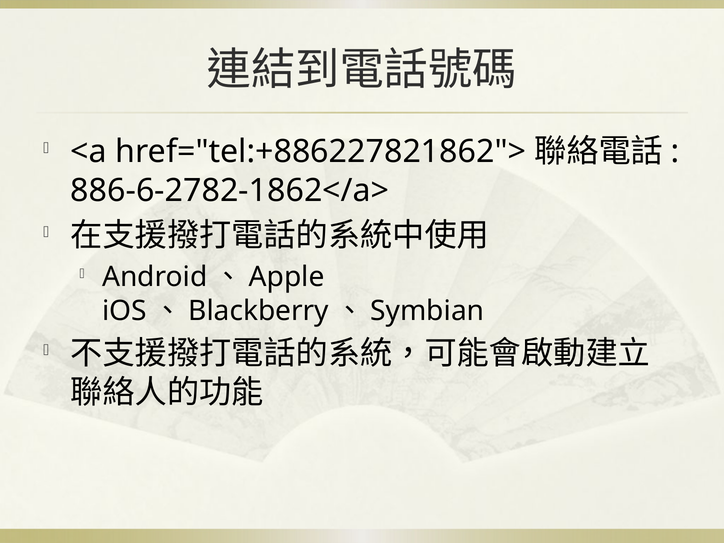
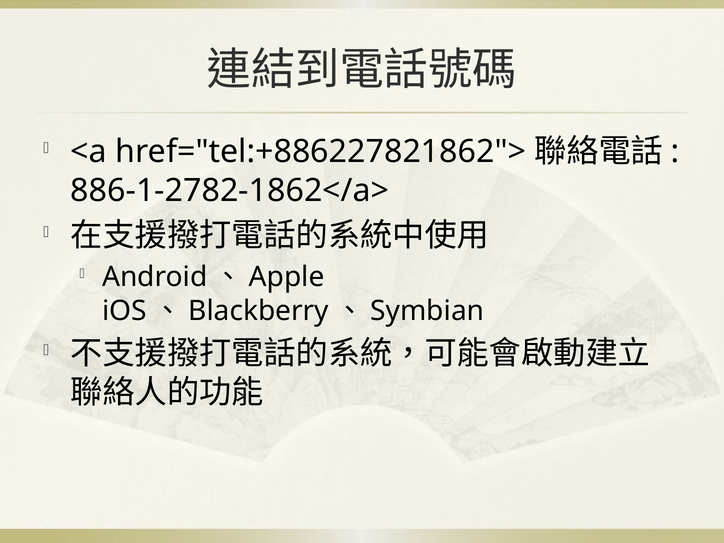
886-6-2782-1862</a>: 886-6-2782-1862</a> -> 886-1-2782-1862</a> (230, 190)
